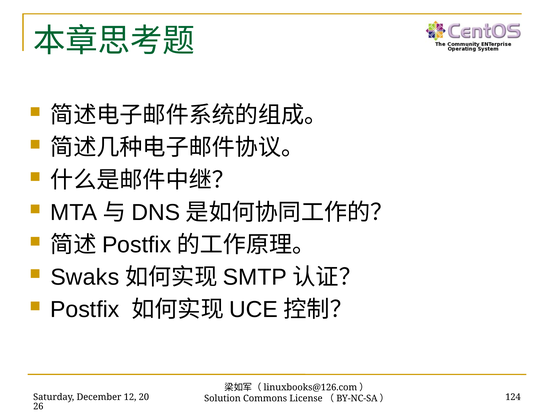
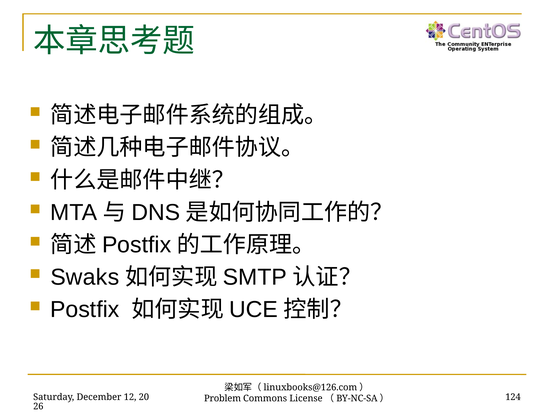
Solution: Solution -> Problem (223, 398)
